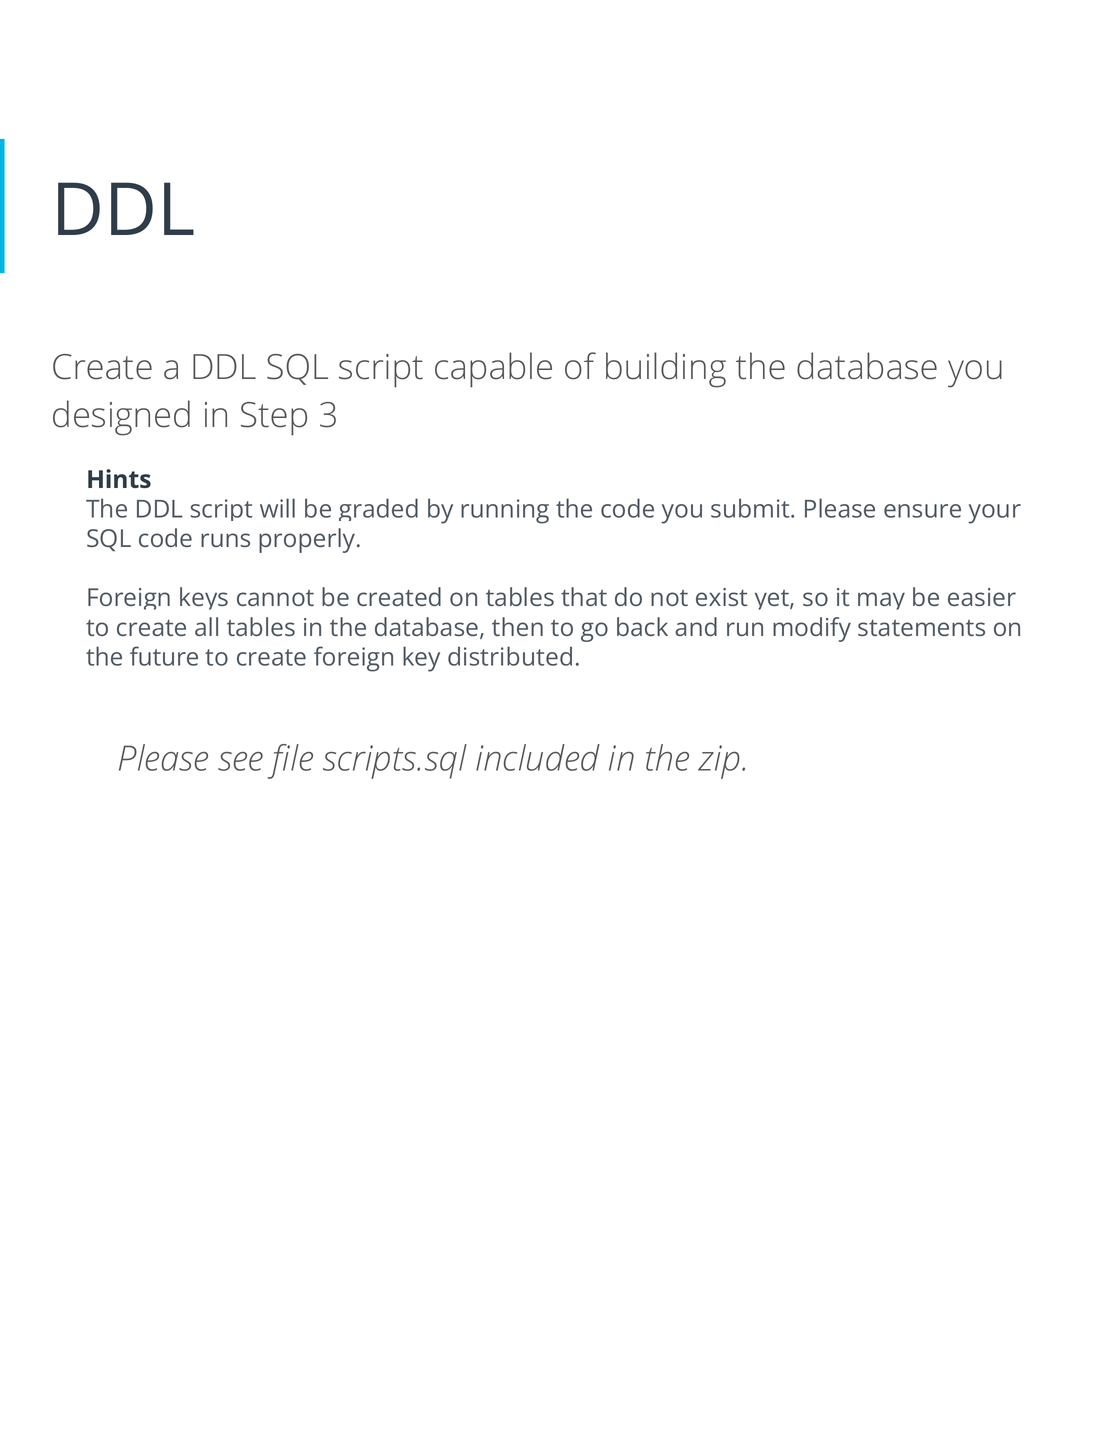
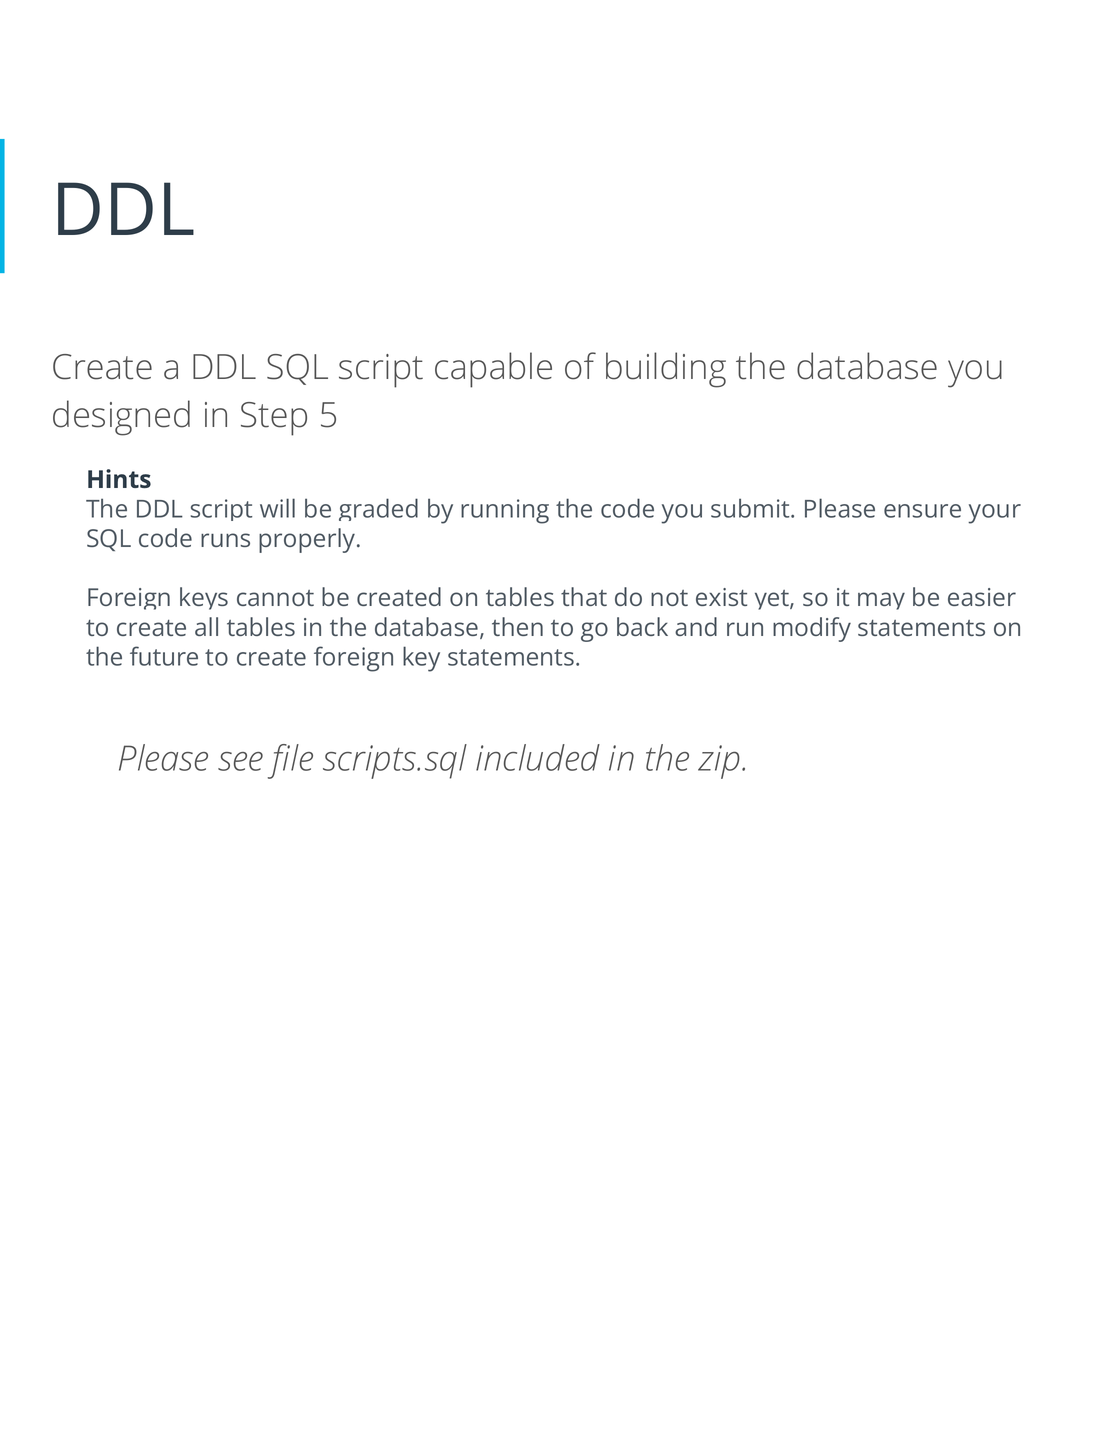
3: 3 -> 5 (328, 415)
key distributed: distributed -> statements (514, 657)
